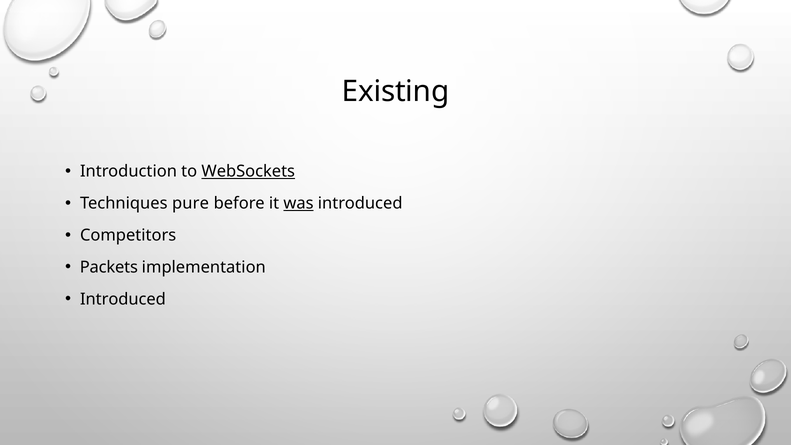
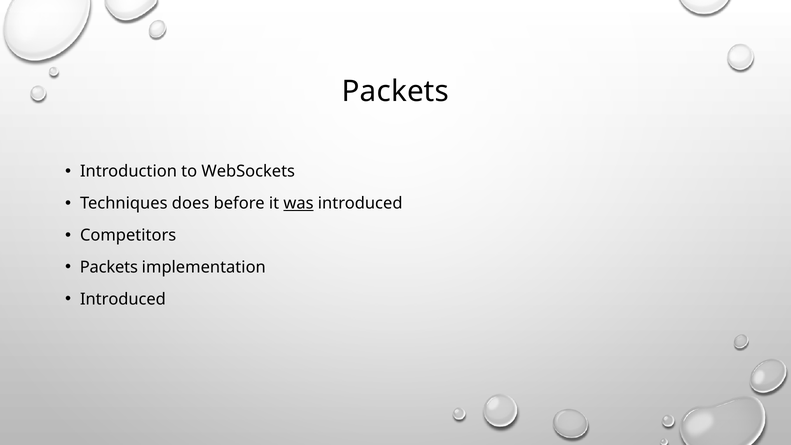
Existing: Existing -> Packets (395, 92)
WebSockets underline: present -> none (248, 172)
pure: pure -> does (191, 204)
